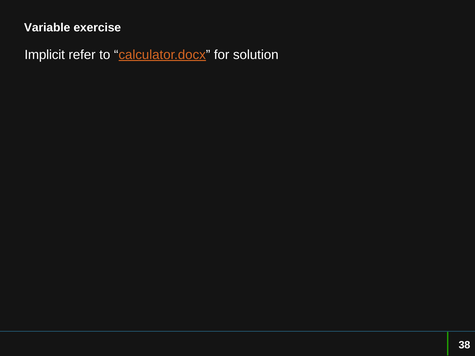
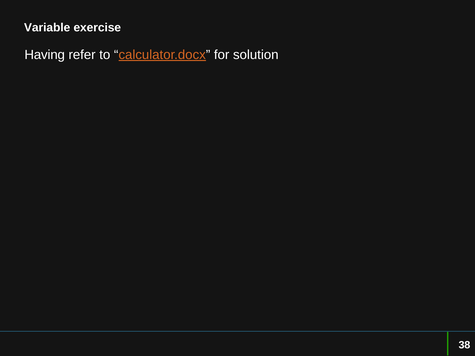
Implicit: Implicit -> Having (45, 55)
